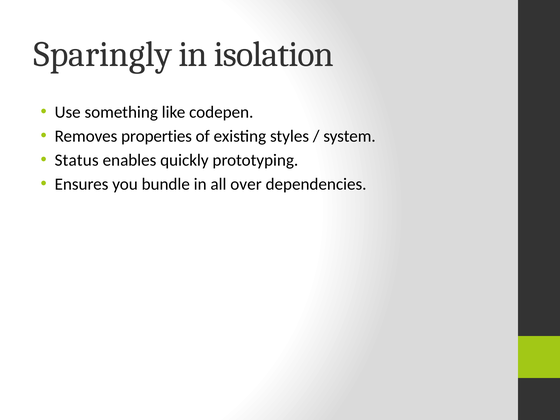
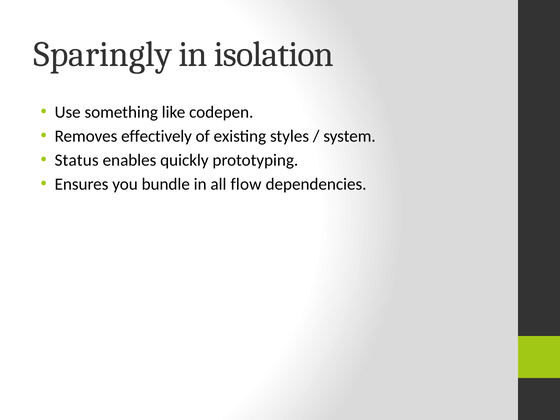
properties: properties -> effectively (157, 136)
over: over -> flow (246, 184)
